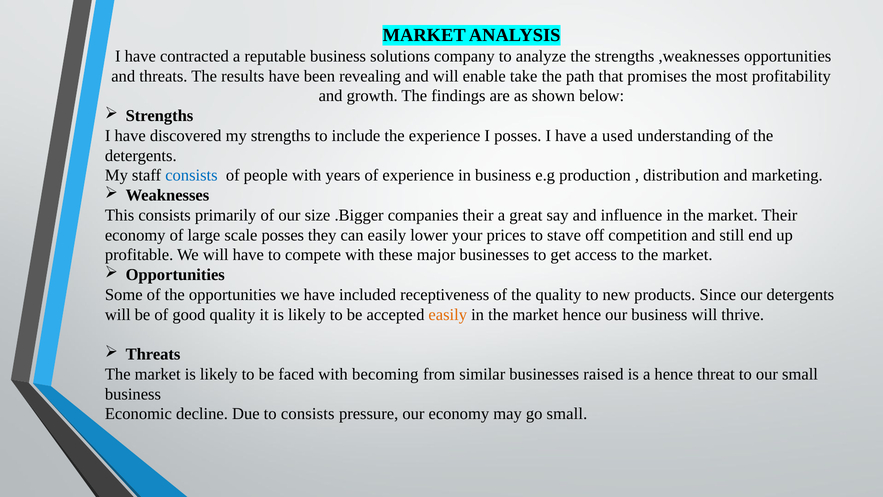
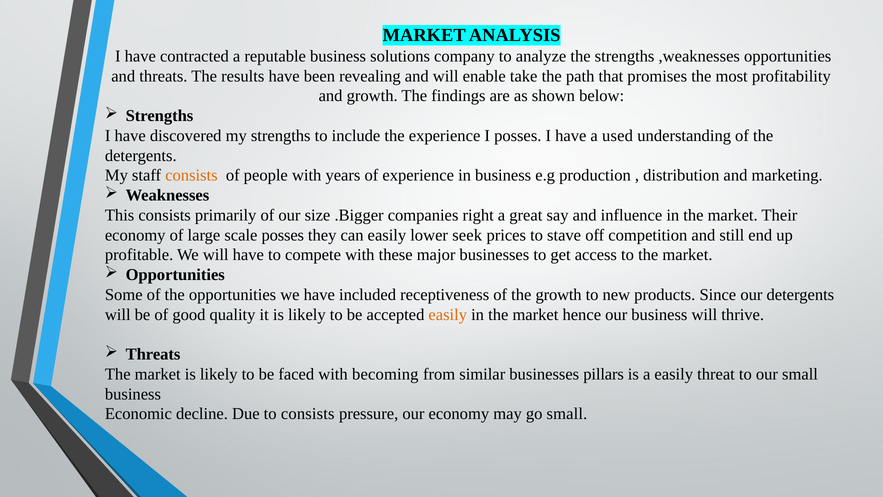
consists colour: blue -> orange (191, 175)
companies their: their -> right (478, 215)
your: your -> seek (467, 235)
the quality: quality -> growth (559, 295)
raised: raised -> pillars (604, 374)
a hence: hence -> easily (674, 374)
